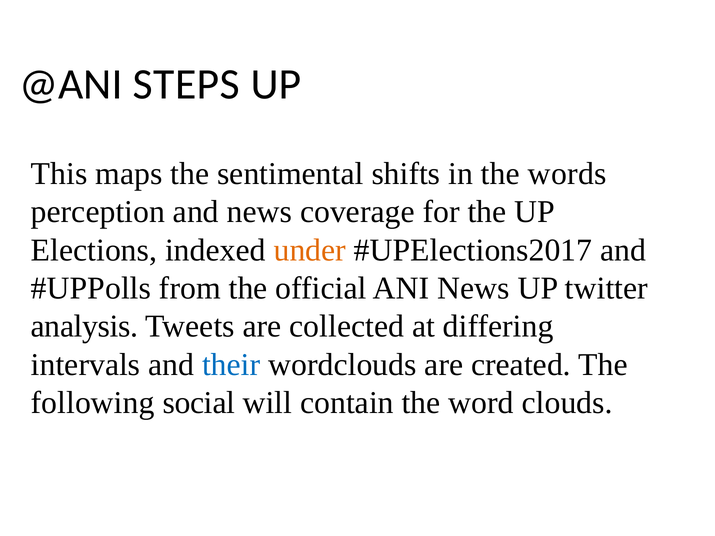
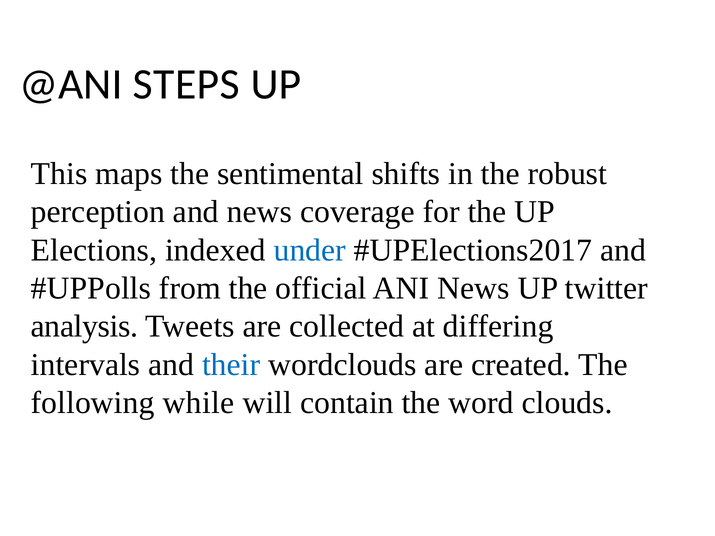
words: words -> robust (567, 174)
under colour: orange -> blue (310, 250)
social: social -> while (199, 403)
